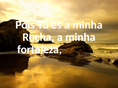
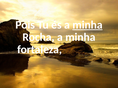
minha underline: none -> present (87, 25)
